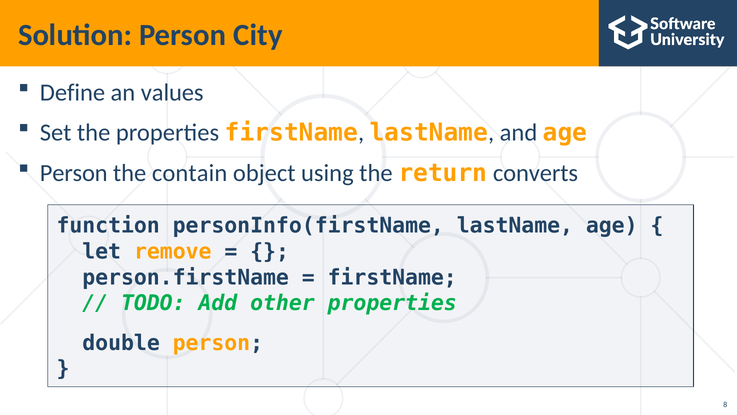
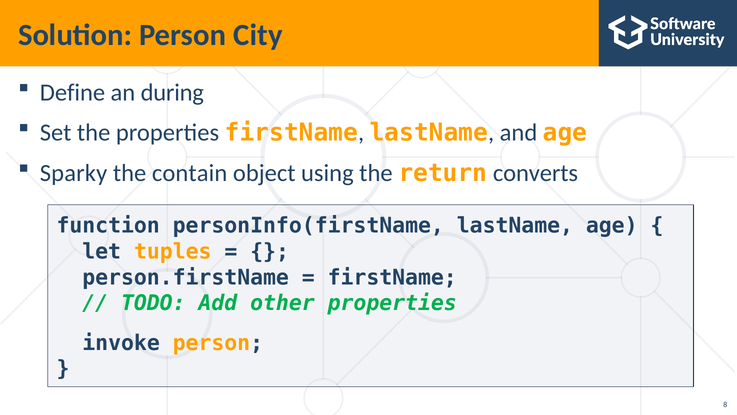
values: values -> during (172, 92)
Person: Person -> Sparky (74, 173)
remove: remove -> tuples (173, 251)
double: double -> invoke (121, 343)
